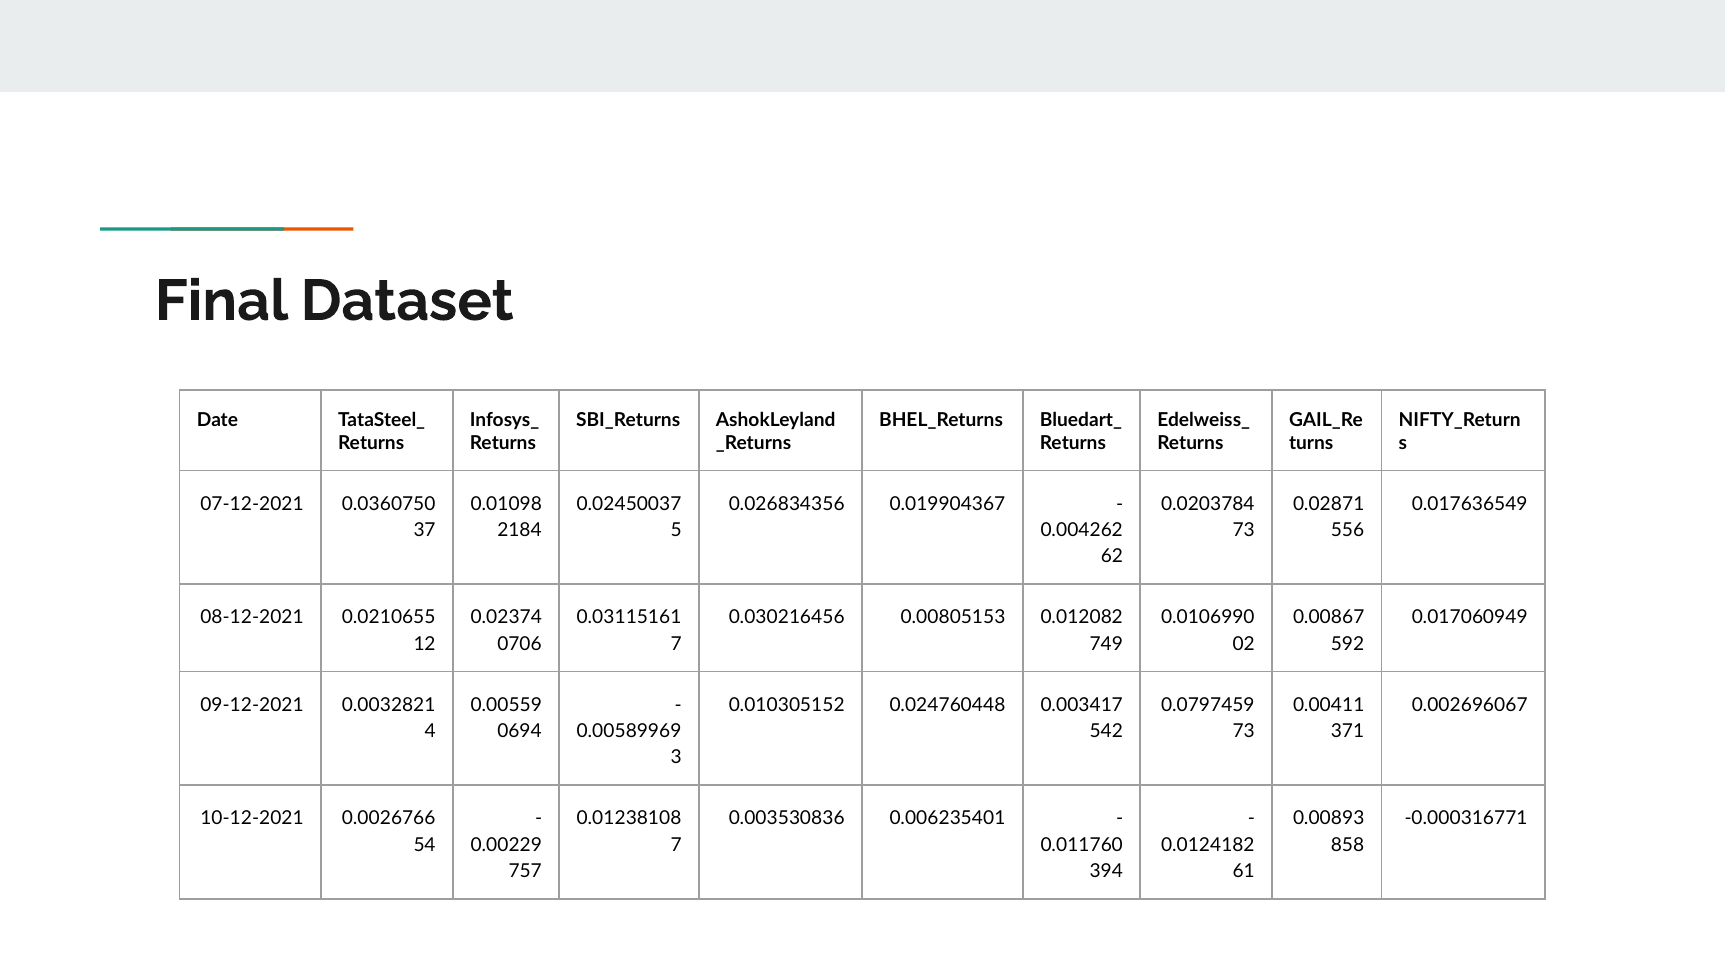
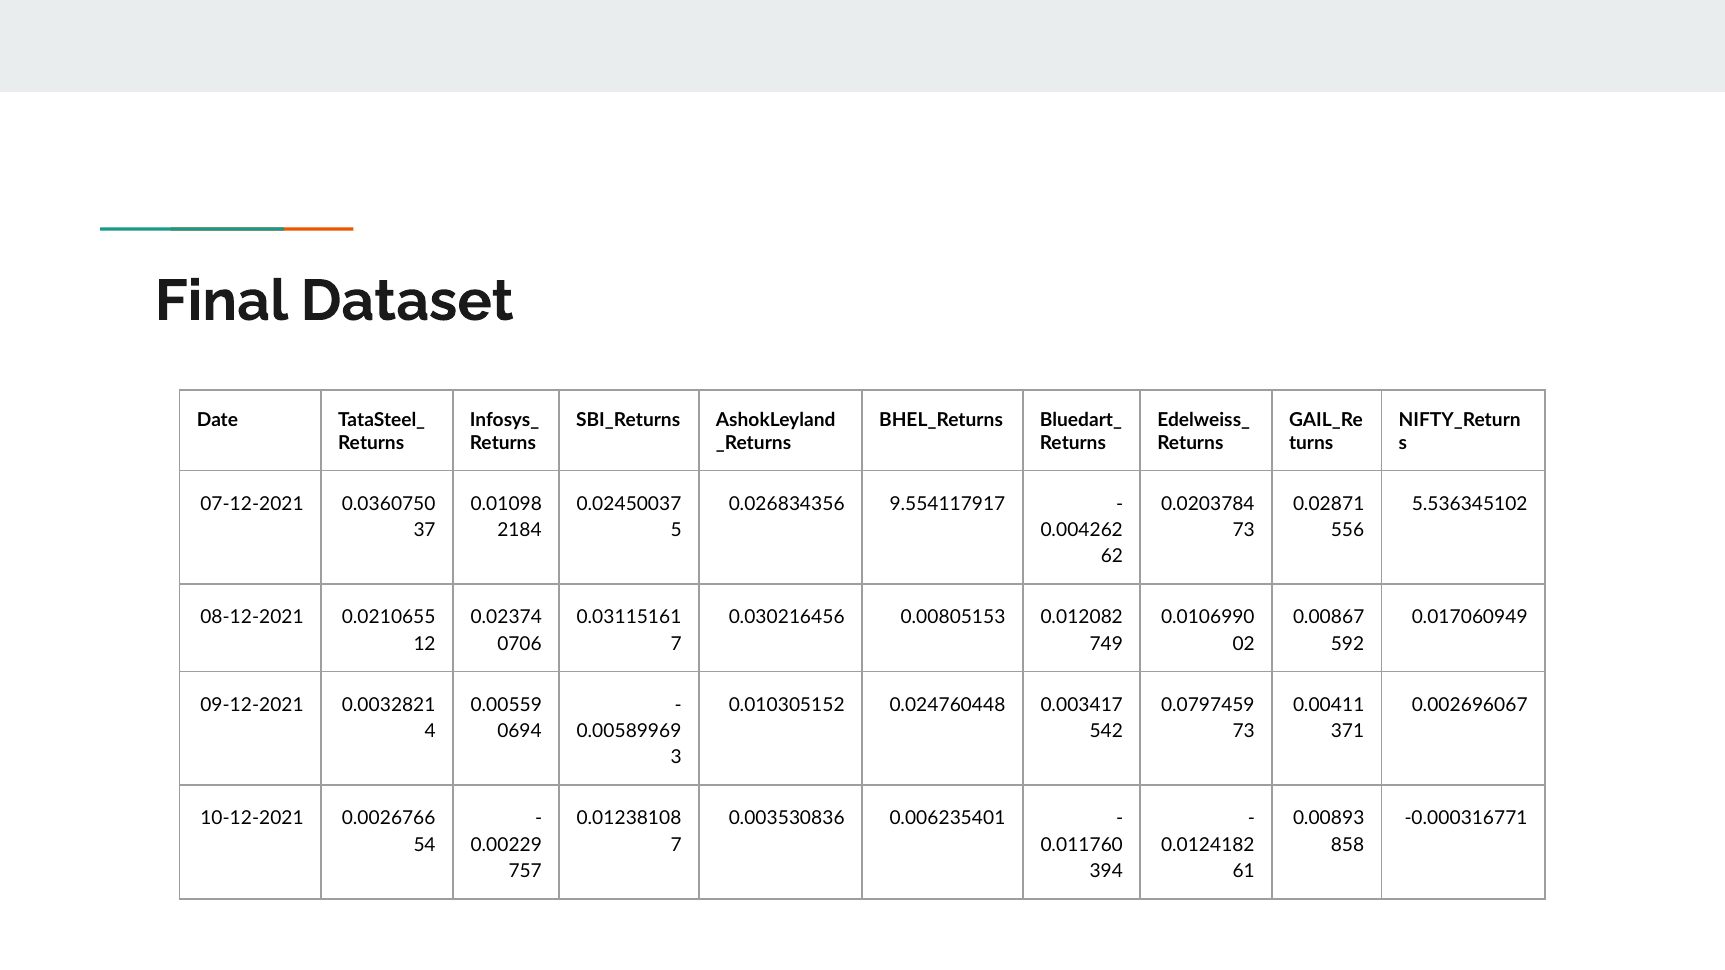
0.019904367: 0.019904367 -> 9.554117917 (947, 504)
0.017636549: 0.017636549 -> 5.536345102 (1470, 504)
